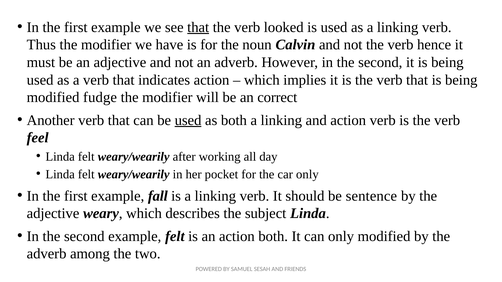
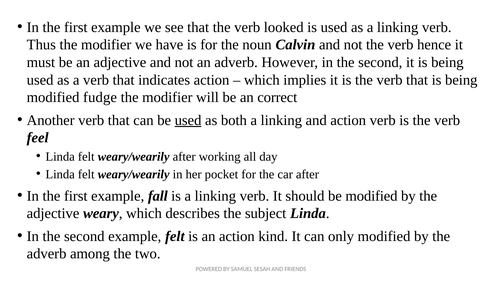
that underline: present -> none (198, 27)
car only: only -> after (307, 174)
be sentence: sentence -> modified (372, 196)
action both: both -> kind (273, 237)
